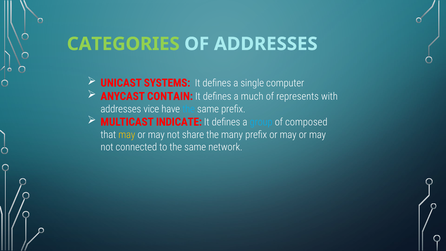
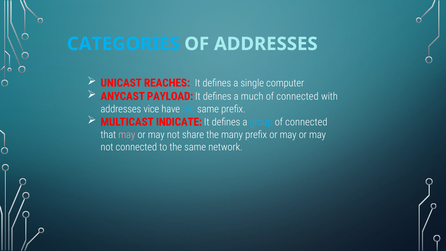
CATEGORIES colour: light green -> light blue (123, 44)
SYSTEMS: SYSTEMS -> REACHES (167, 83)
CONTAIN: CONTAIN -> PAYLOAD (170, 96)
represents: represents -> connected (297, 97)
composed: composed -> connected (306, 122)
may colour: yellow -> pink (127, 135)
